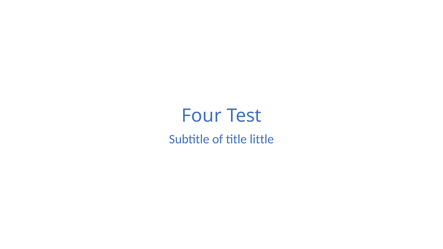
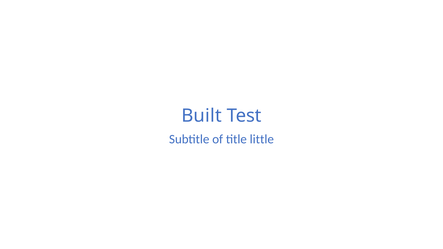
Four: Four -> Built (202, 116)
